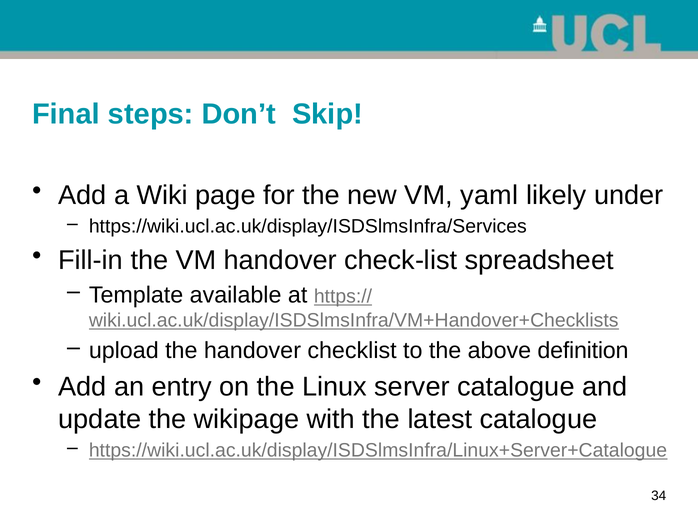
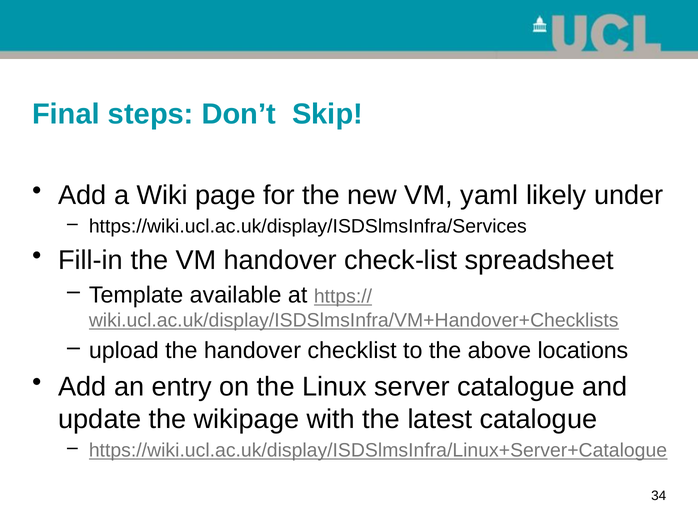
definition: definition -> locations (583, 351)
